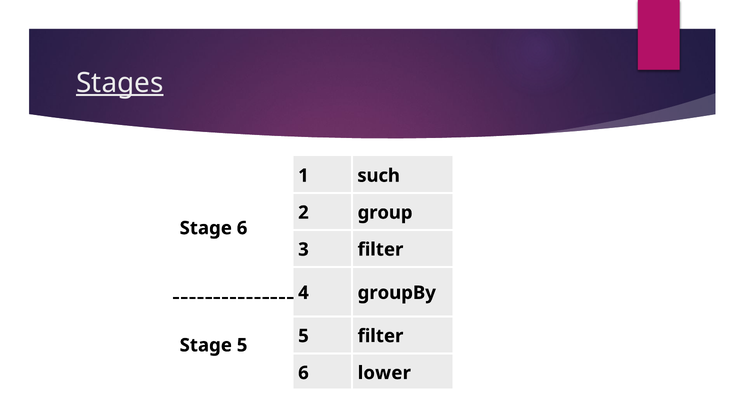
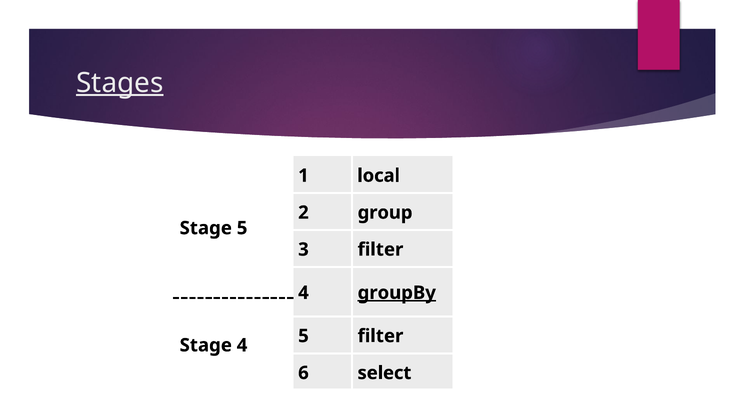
such: such -> local (379, 176)
Stage 6: 6 -> 5 (242, 228)
groupBy underline: none -> present (397, 293)
Stage 5: 5 -> 4 (242, 345)
lower: lower -> select (384, 373)
